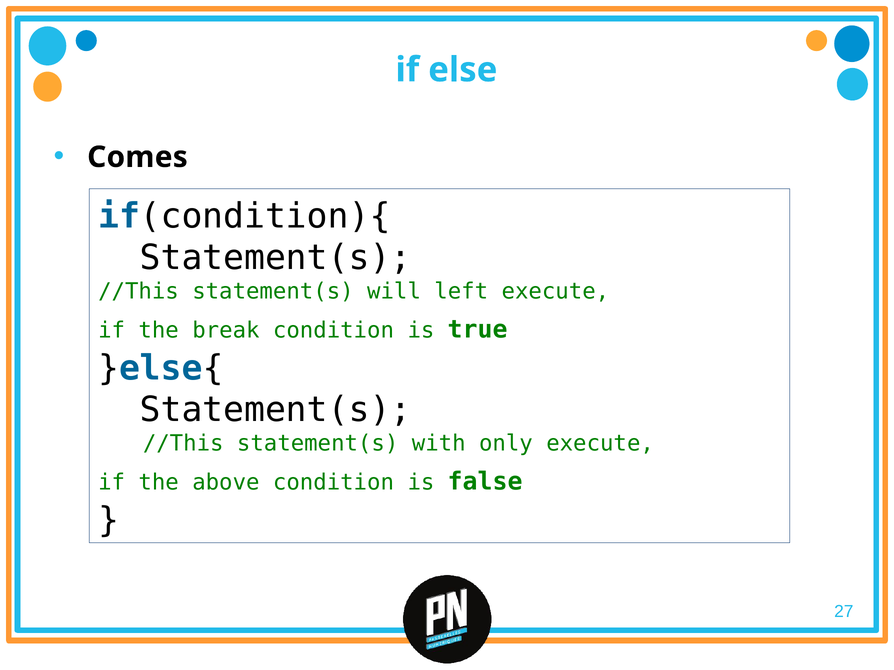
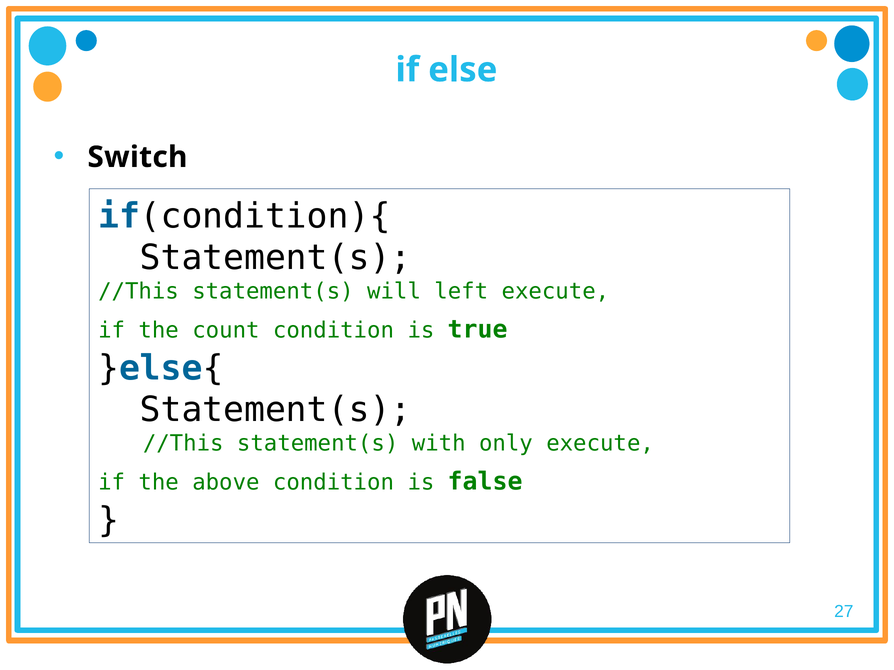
Comes: Comes -> Switch (137, 157)
break: break -> count (226, 331)
